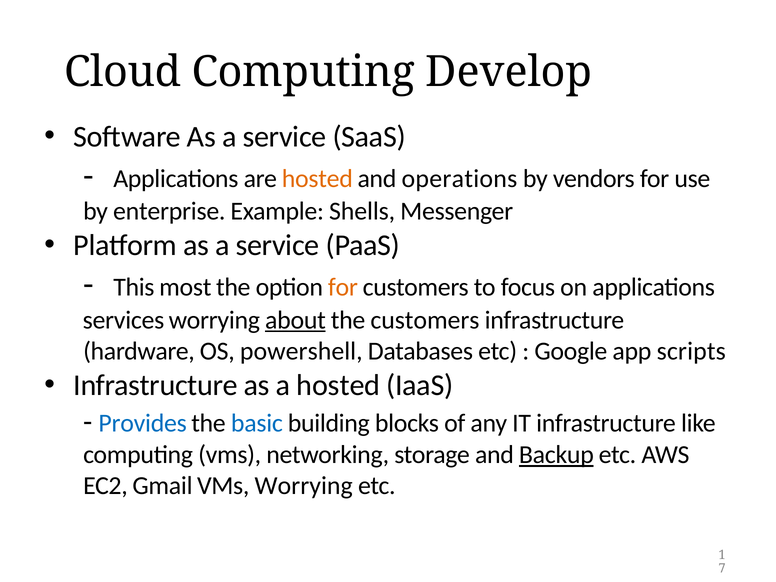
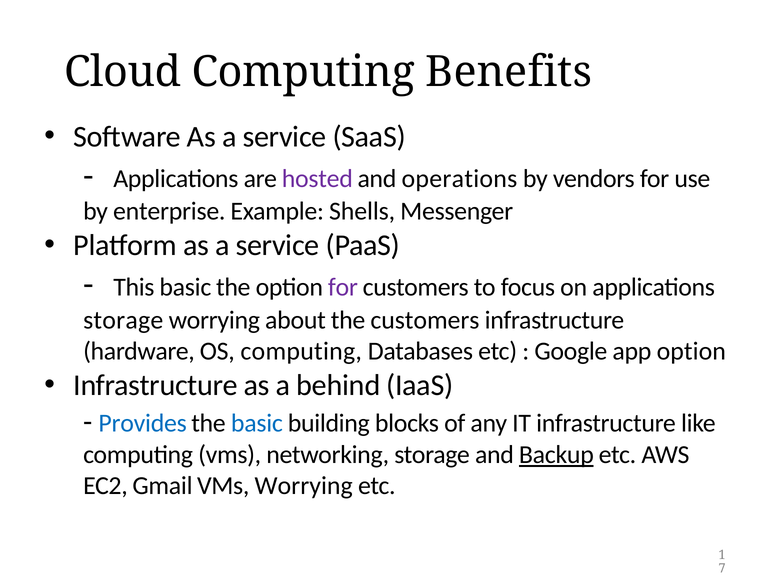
Develop: Develop -> Benefits (509, 72)
hosted colour: orange -> purple (317, 179)
This most: most -> basic (185, 287)
for colour: orange -> purple (343, 287)
services: services -> storage (123, 320)
about underline: present -> none (295, 320)
OS powershell: powershell -> computing (301, 351)
app scripts: scripts -> option (691, 351)
a hosted: hosted -> behind (338, 385)
